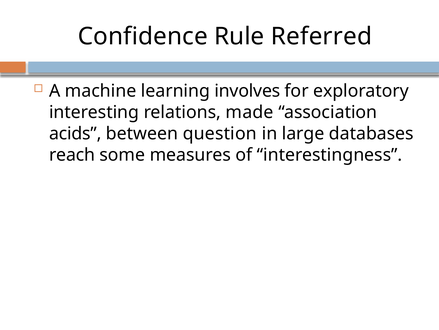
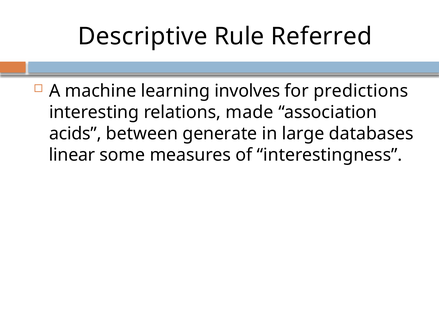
Confidence: Confidence -> Descriptive (143, 36)
exploratory: exploratory -> predictions (361, 91)
question: question -> generate (220, 133)
reach: reach -> linear (72, 155)
